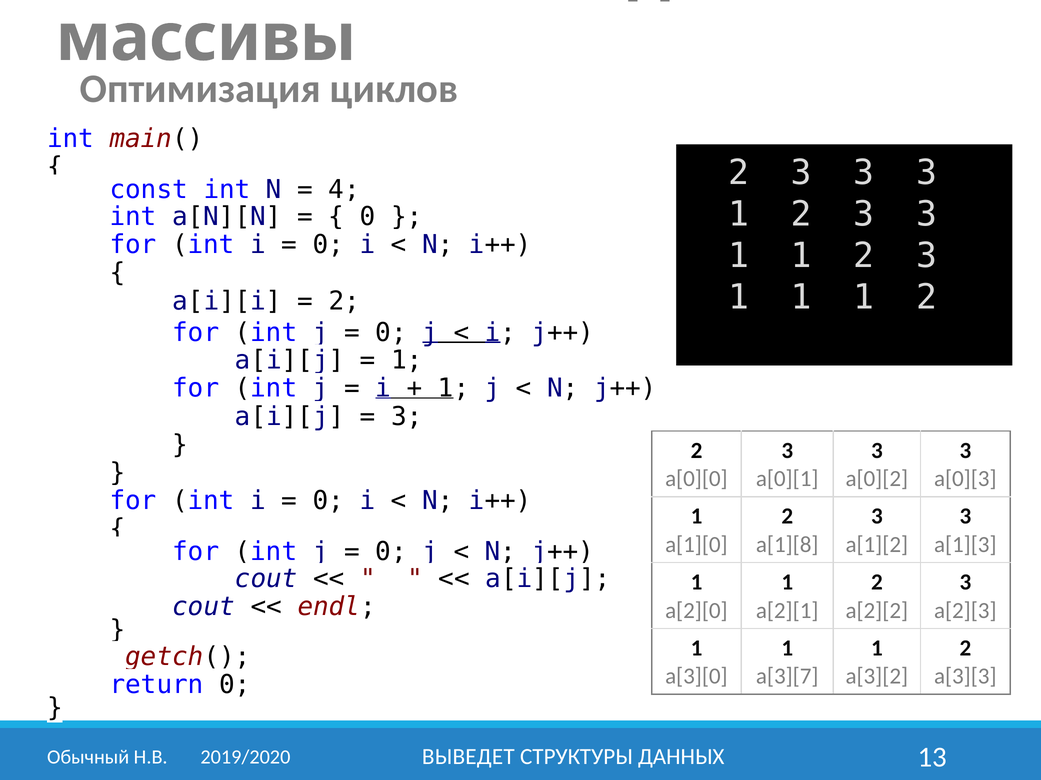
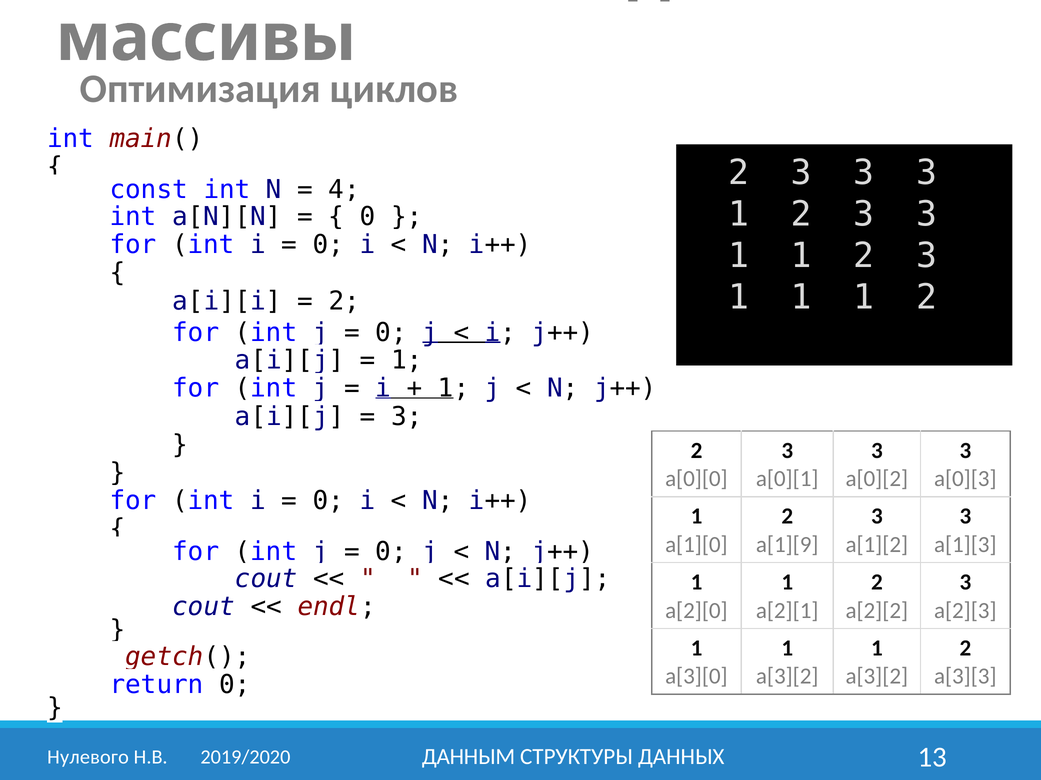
a[1][8: a[1][8 -> a[1][9 (787, 545)
a[3][7: a[3][7 -> a[3][2 (787, 677)
ВЫВЕДЕТ: ВЫВЕДЕТ -> ДАННЫМ (469, 758)
Обычный: Обычный -> Нулевого (88, 758)
